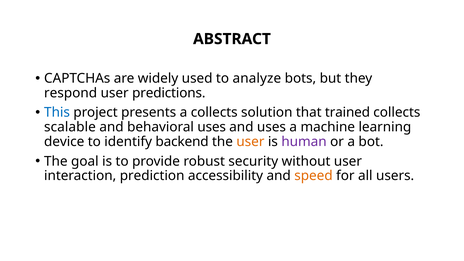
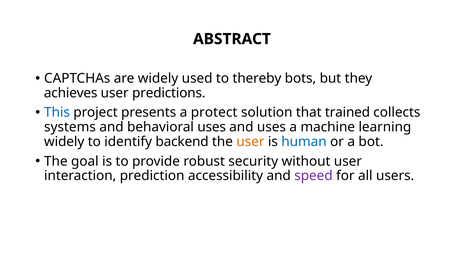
analyze: analyze -> thereby (257, 78)
respond: respond -> achieves (71, 93)
a collects: collects -> protect (214, 113)
scalable: scalable -> systems (70, 127)
device: device -> widely (64, 142)
human colour: purple -> blue (304, 142)
speed colour: orange -> purple (313, 176)
